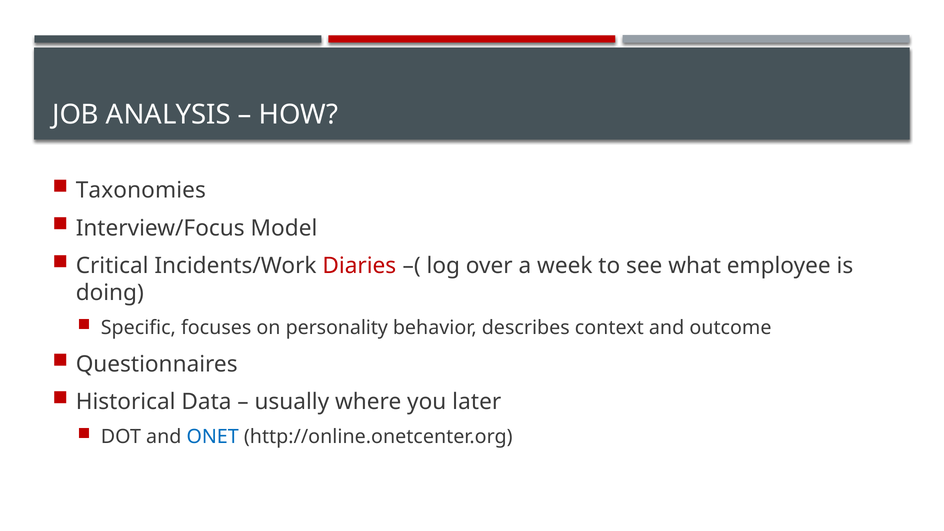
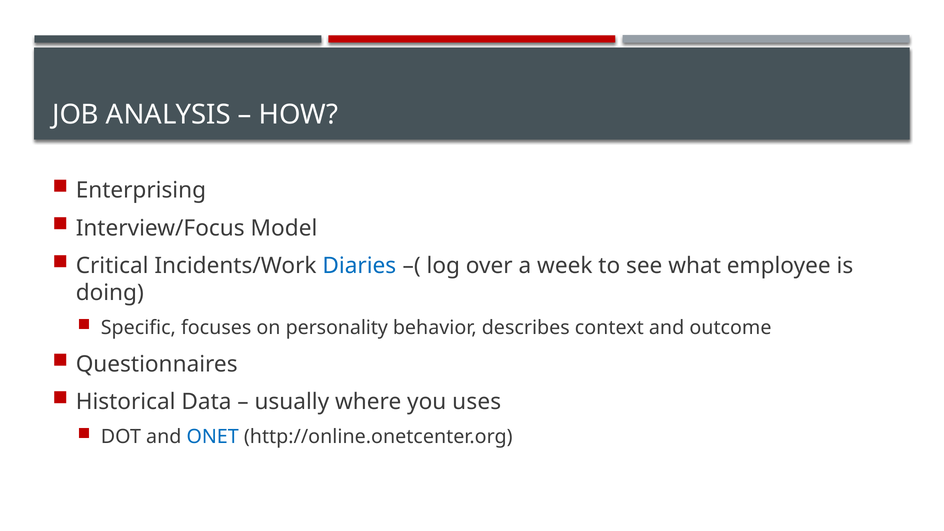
Taxonomies: Taxonomies -> Enterprising (141, 190)
Diaries colour: red -> blue (359, 266)
later: later -> uses (477, 402)
